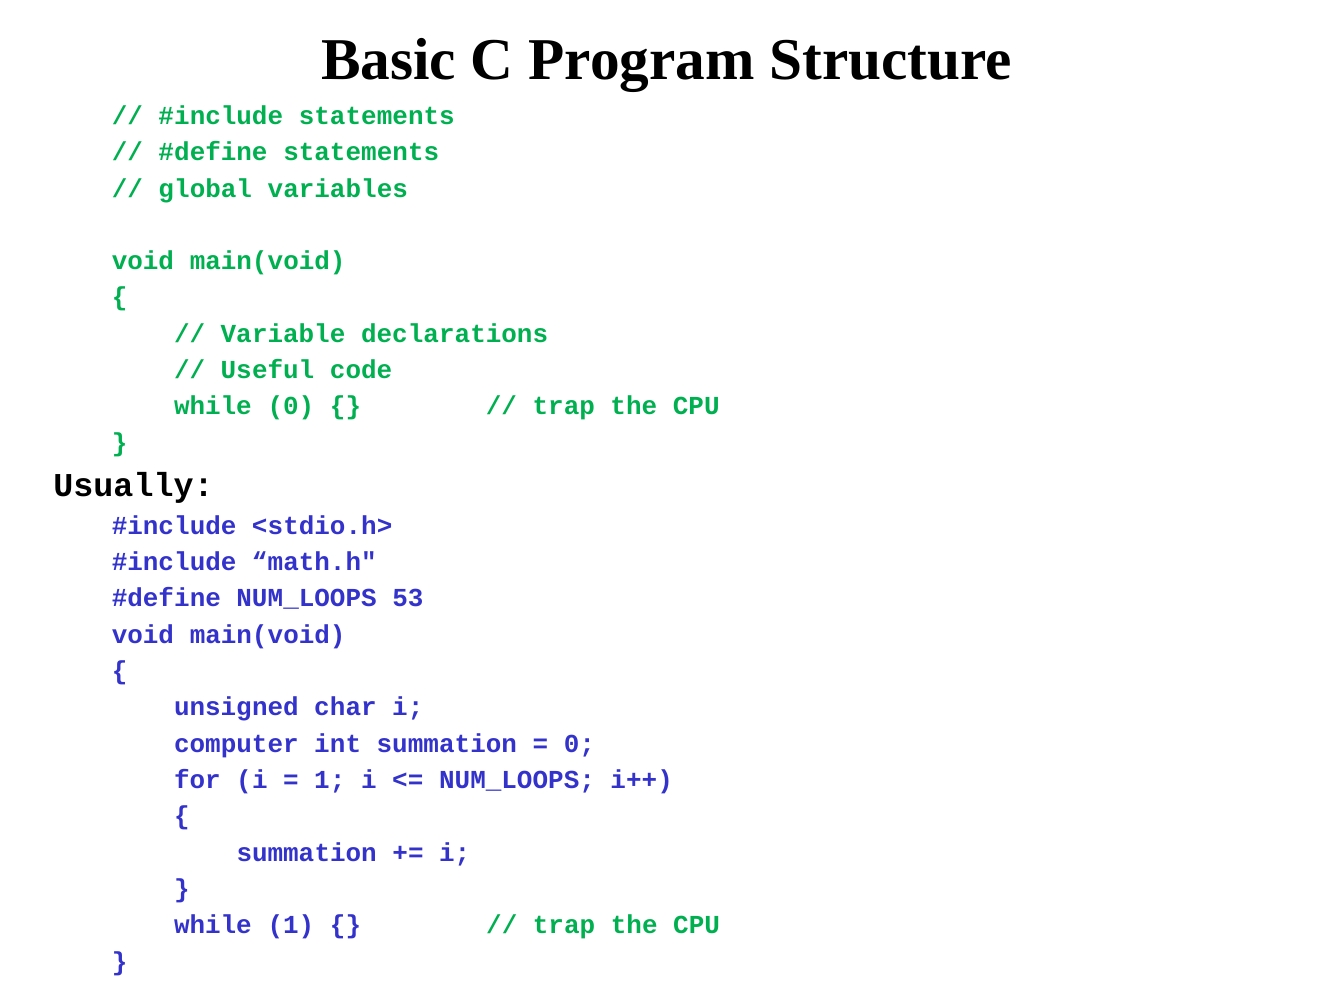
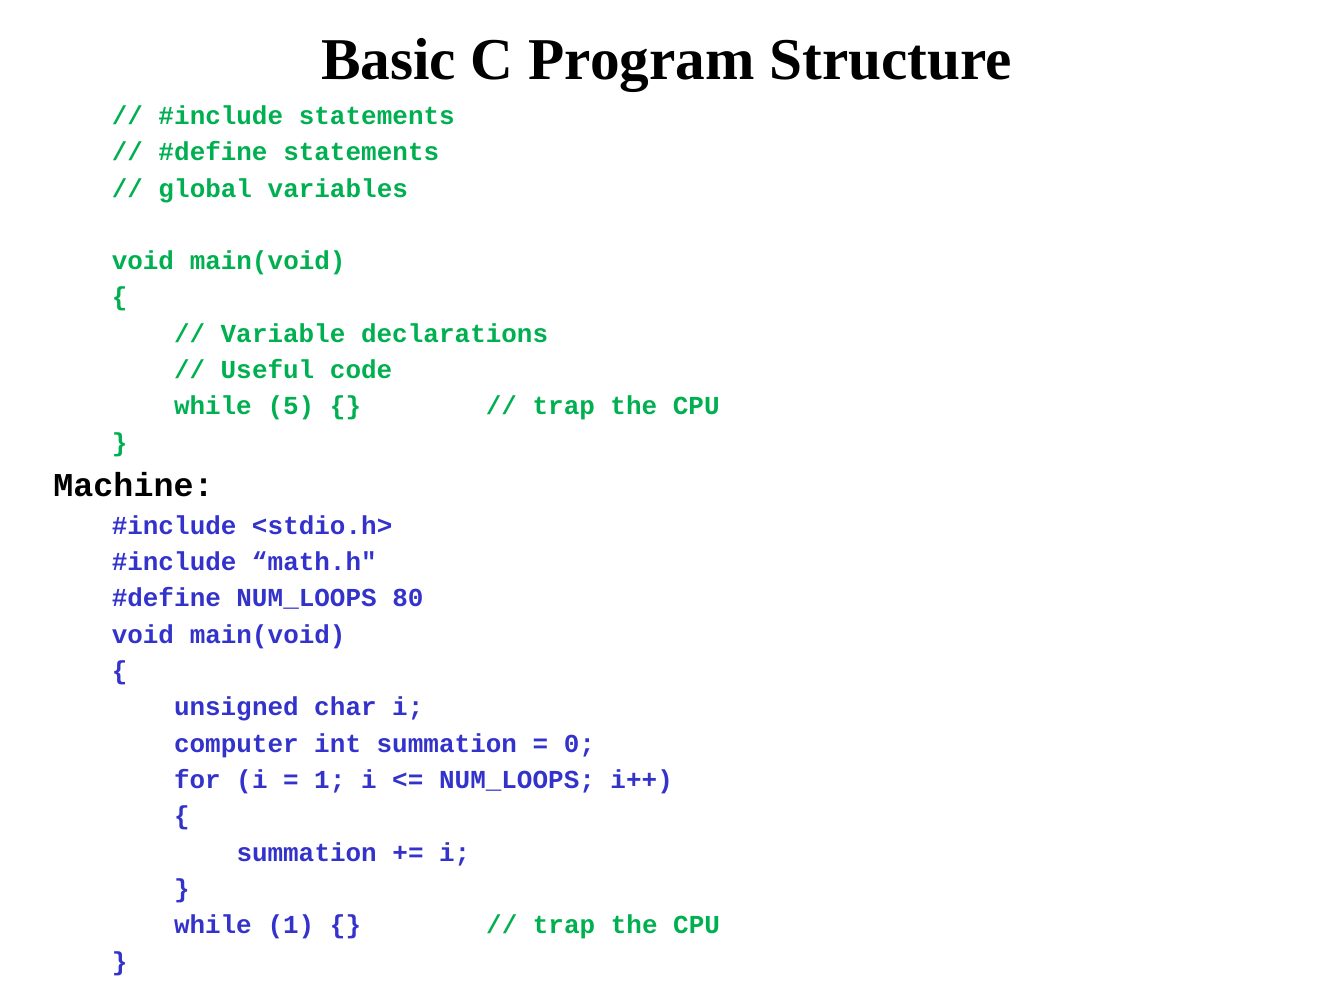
while 0: 0 -> 5 (291, 407)
Usually: Usually -> Machine (134, 486)
53: 53 -> 80 (408, 599)
